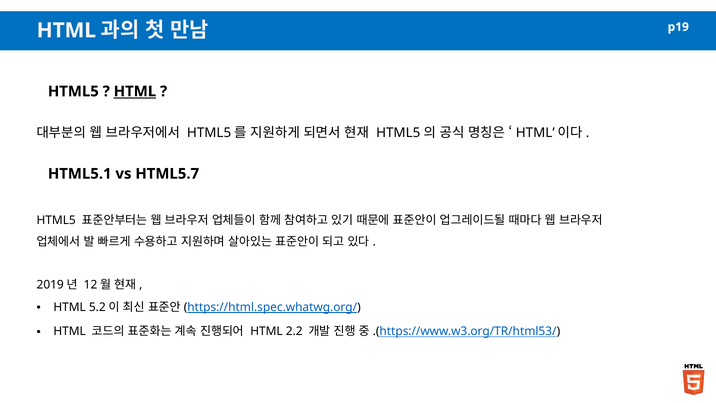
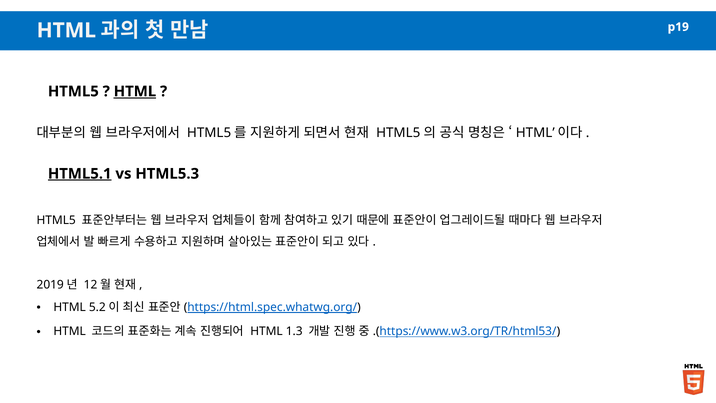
HTML5.1 underline: none -> present (80, 174)
HTML5.7: HTML5.7 -> HTML5.3 (167, 174)
2.2: 2.2 -> 1.3 (294, 331)
